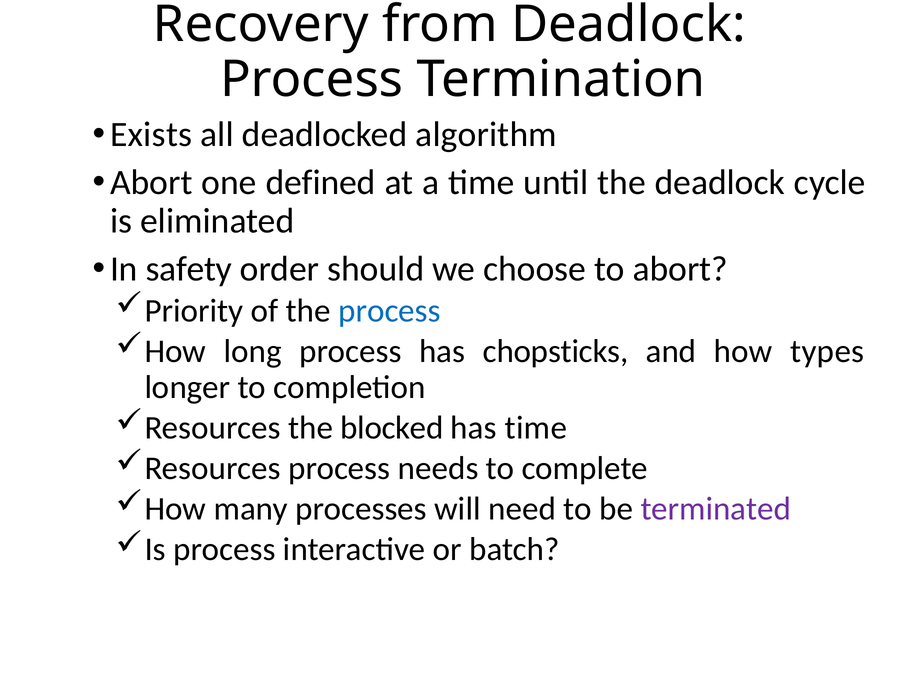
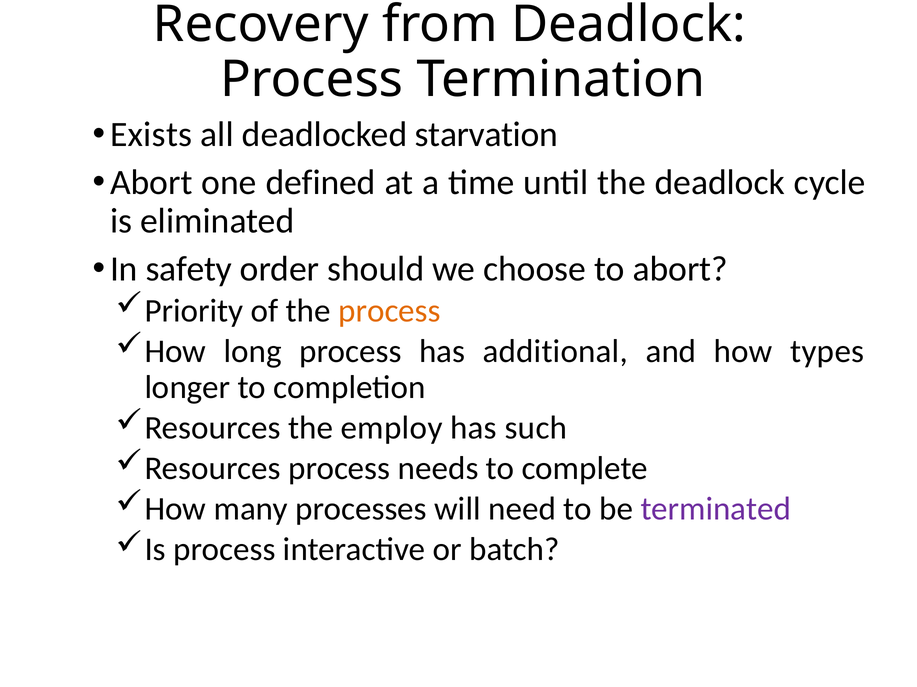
algorithm: algorithm -> starvation (486, 135)
process colour: blue -> orange (390, 311)
chopsticks: chopsticks -> additional (555, 352)
blocked: blocked -> employ (392, 428)
has time: time -> such (536, 428)
